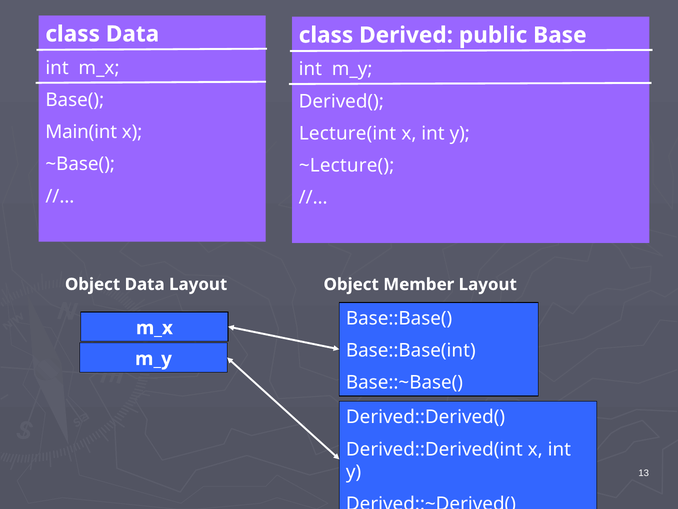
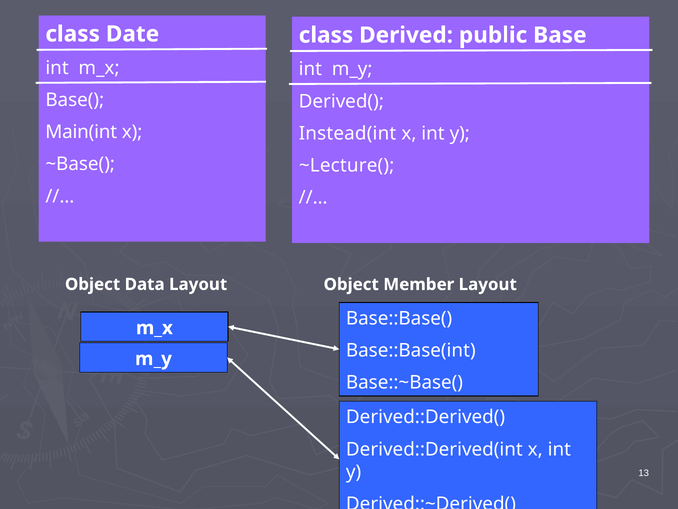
class Data: Data -> Date (133, 34)
Lecture(int: Lecture(int -> Instead(int (348, 133)
